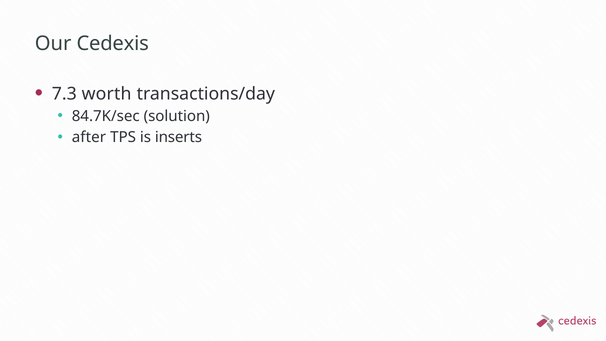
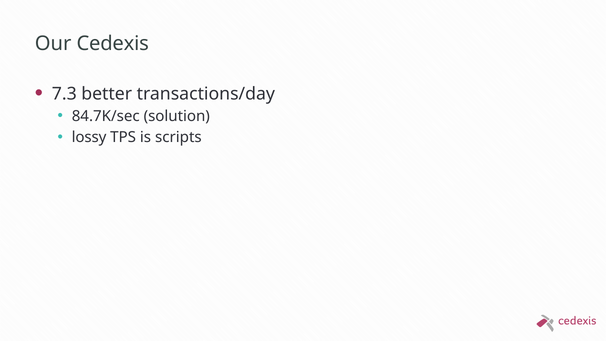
worth: worth -> better (107, 94)
after: after -> lossy (89, 137)
inserts: inserts -> scripts (178, 137)
